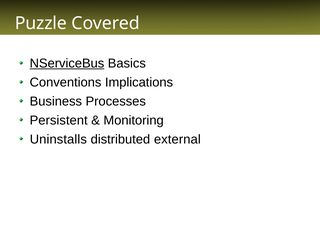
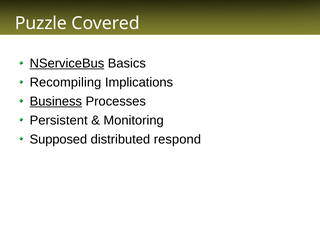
Conventions: Conventions -> Recompiling (65, 82)
Business underline: none -> present (56, 101)
Uninstalls: Uninstalls -> Supposed (58, 139)
external: external -> respond (177, 139)
